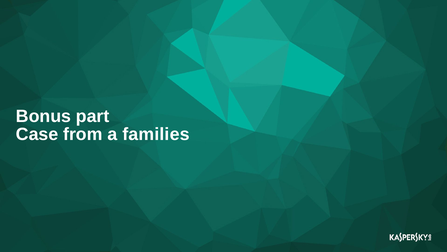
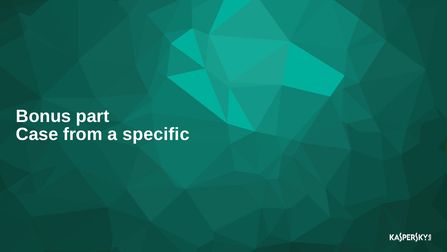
families: families -> specific (156, 134)
